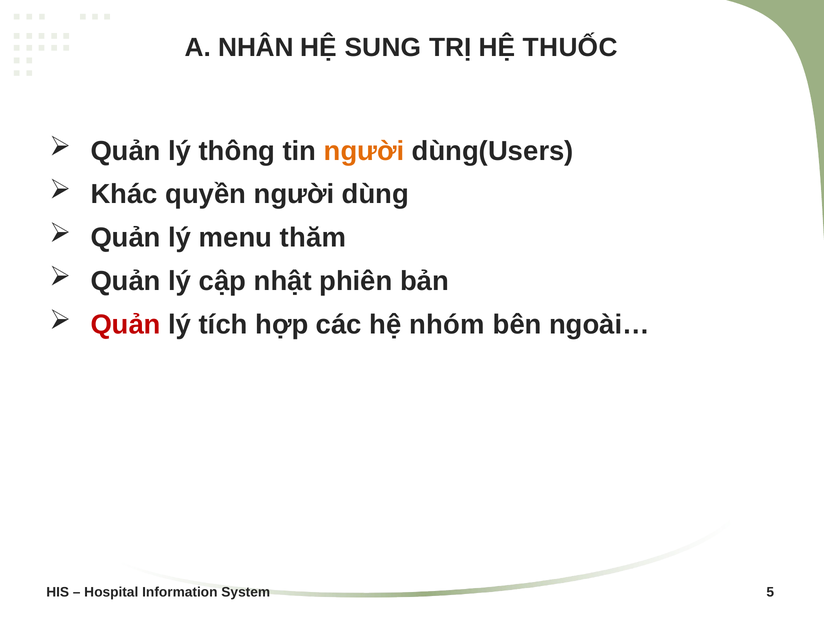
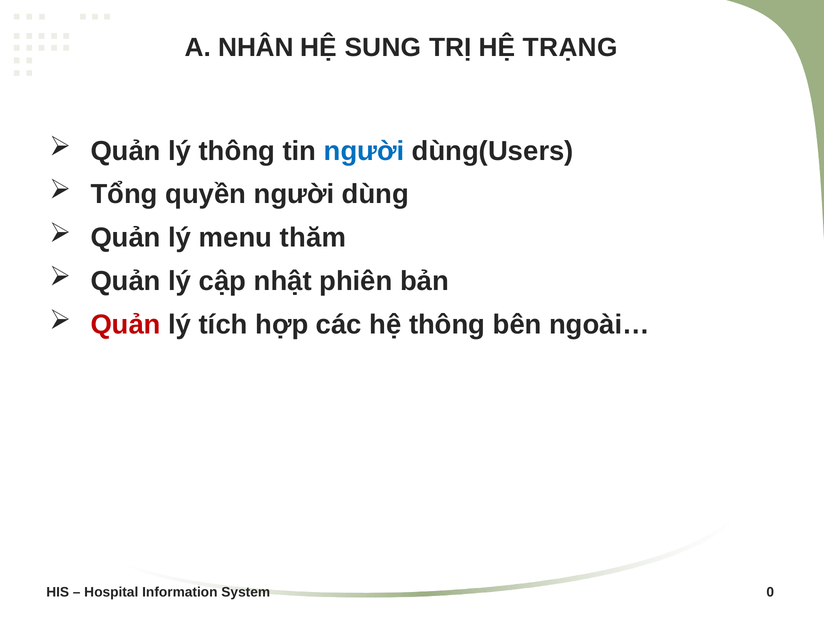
THUỐC: THUỐC -> TRẠNG (570, 48)
người colour: orange -> blue (364, 151)
Khác: Khác -> Tổng (124, 194)
hệ nhóm: nhóm -> thông (447, 325)
5: 5 -> 0 (770, 592)
